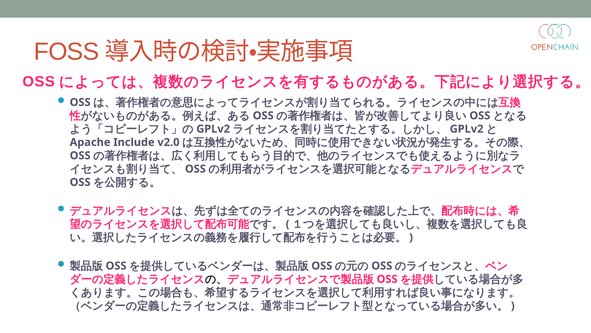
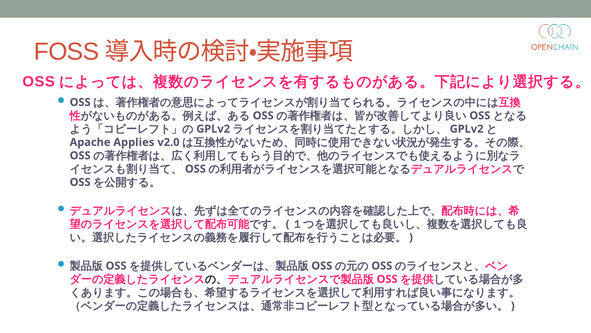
Include: Include -> Applies (134, 142)
